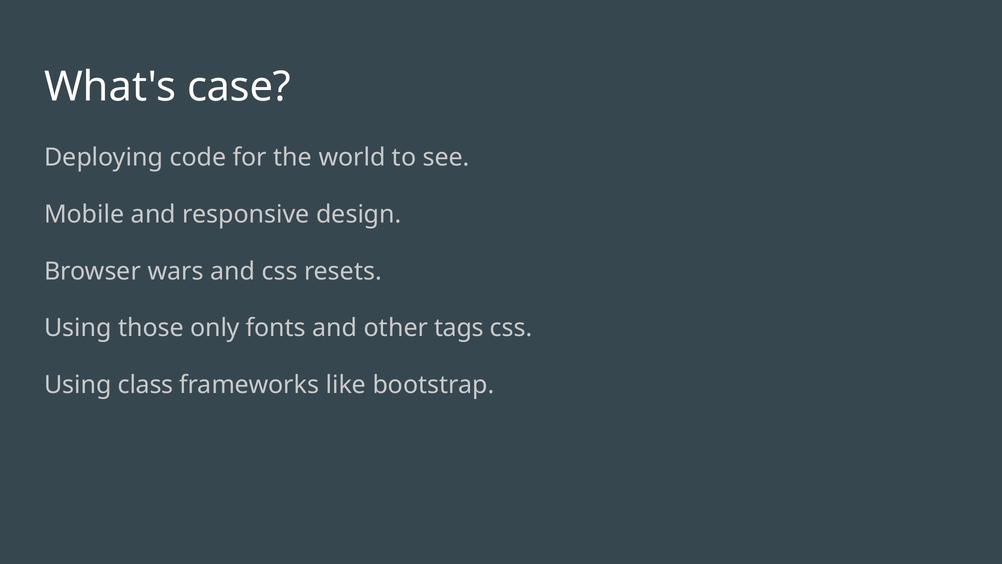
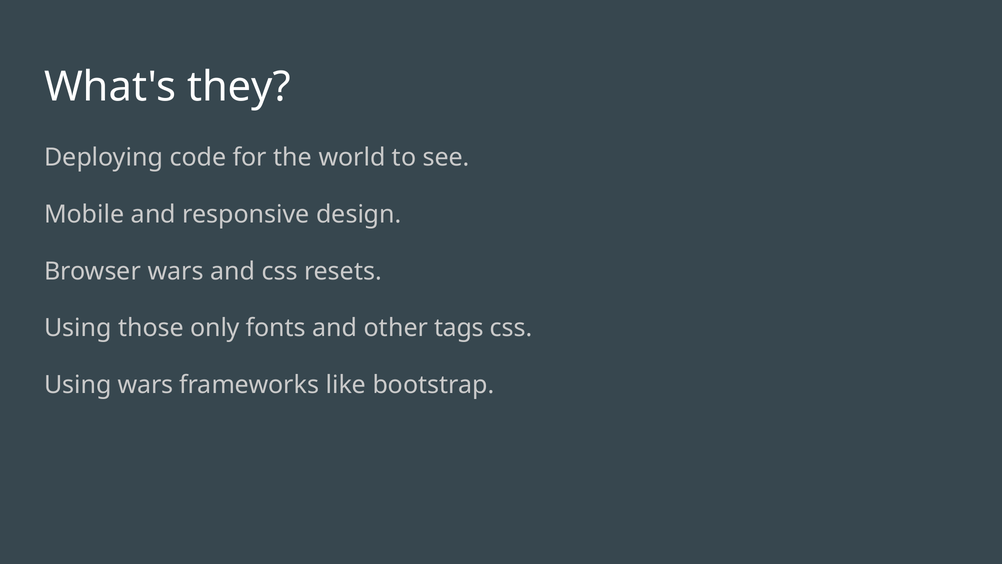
case: case -> they (239, 87)
Using class: class -> wars (146, 385)
